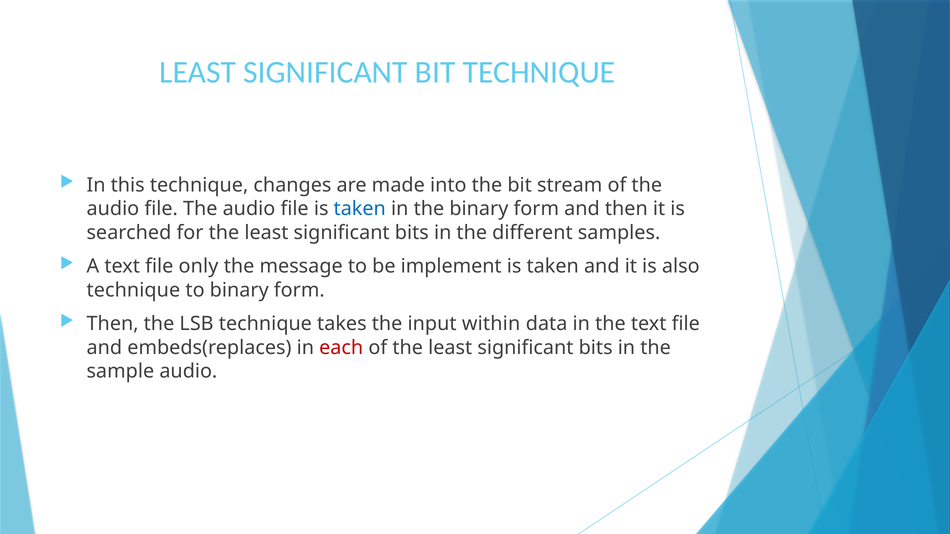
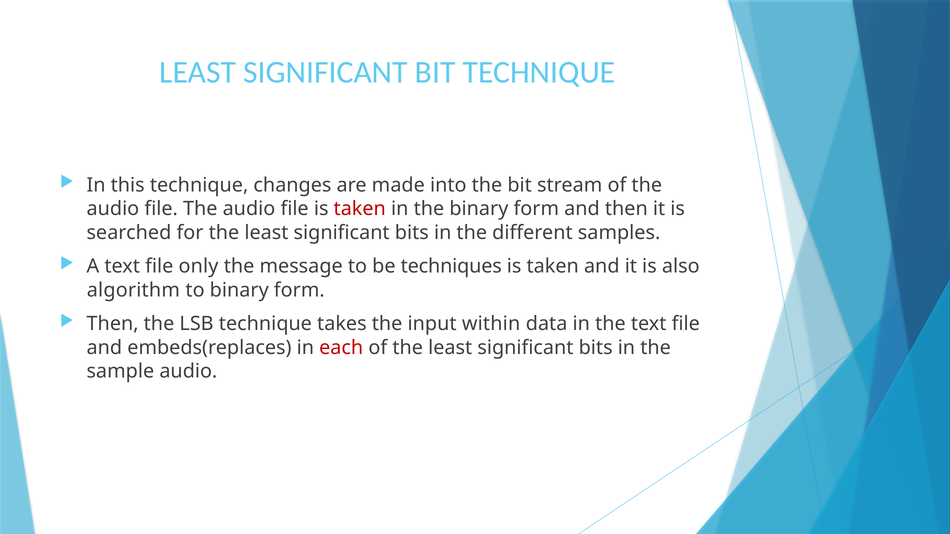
taken colour: blue -> red (360, 209)
implement: implement -> techniques (451, 266)
technique: technique -> algorithm (133, 290)
